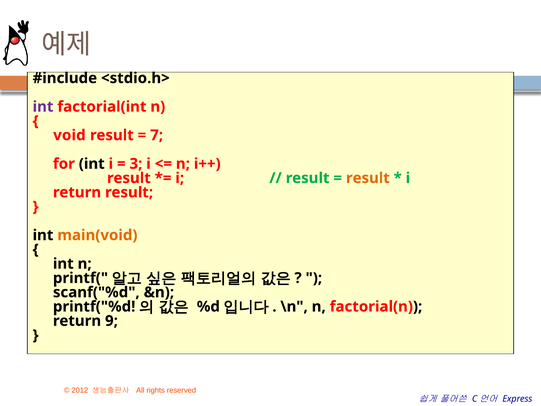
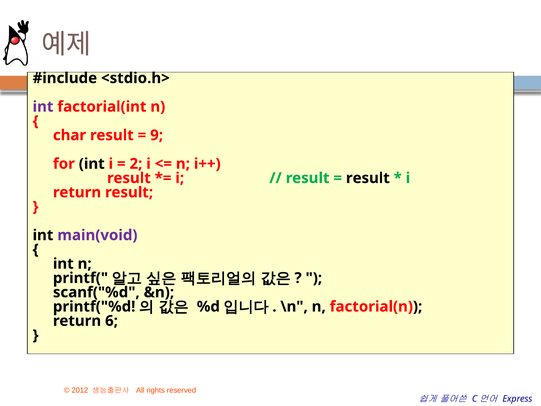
void: void -> char (70, 135)
7: 7 -> 9 (157, 135)
3: 3 -> 2 (136, 164)
result colour: orange -> black (368, 178)
main(void colour: orange -> purple (97, 235)
9: 9 -> 6 (111, 321)
